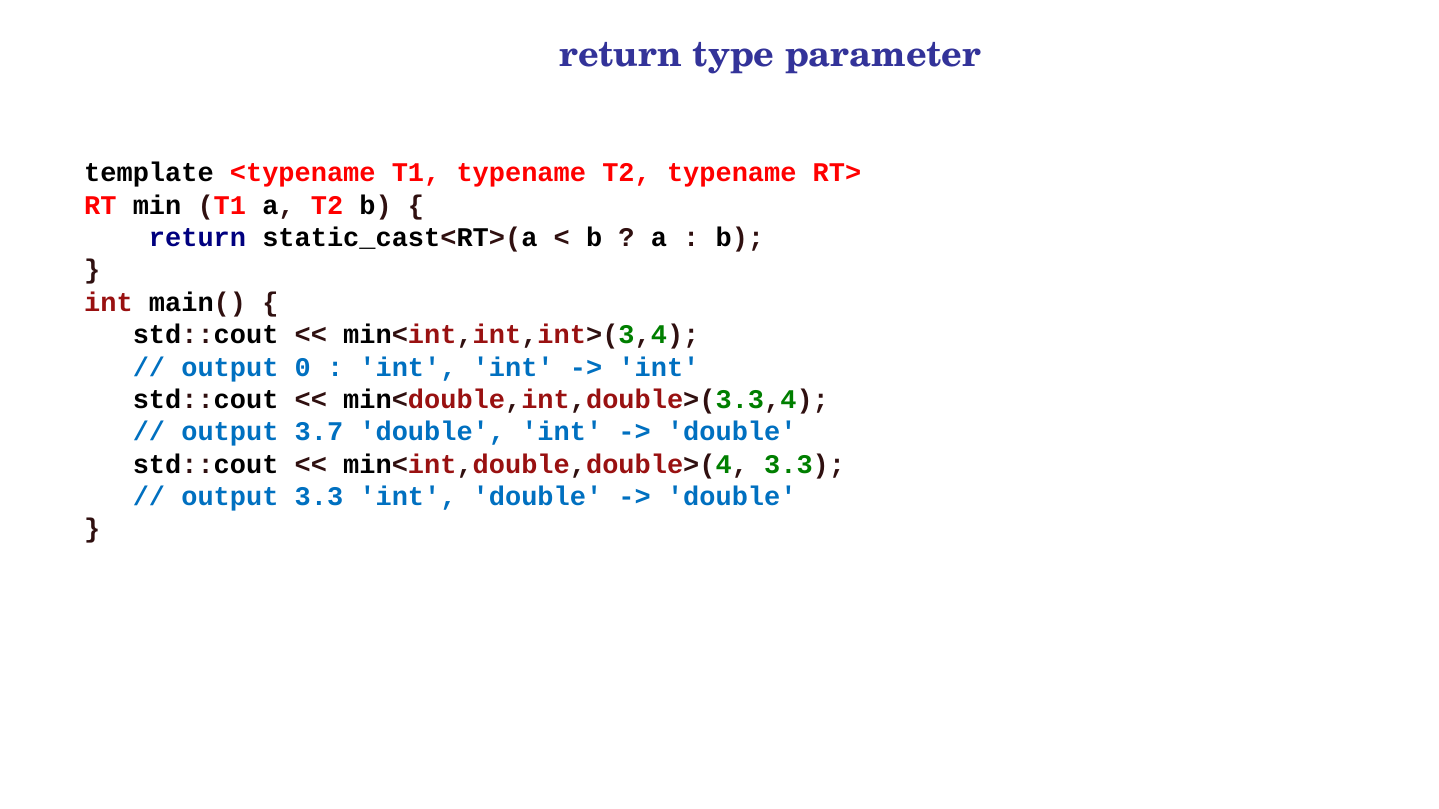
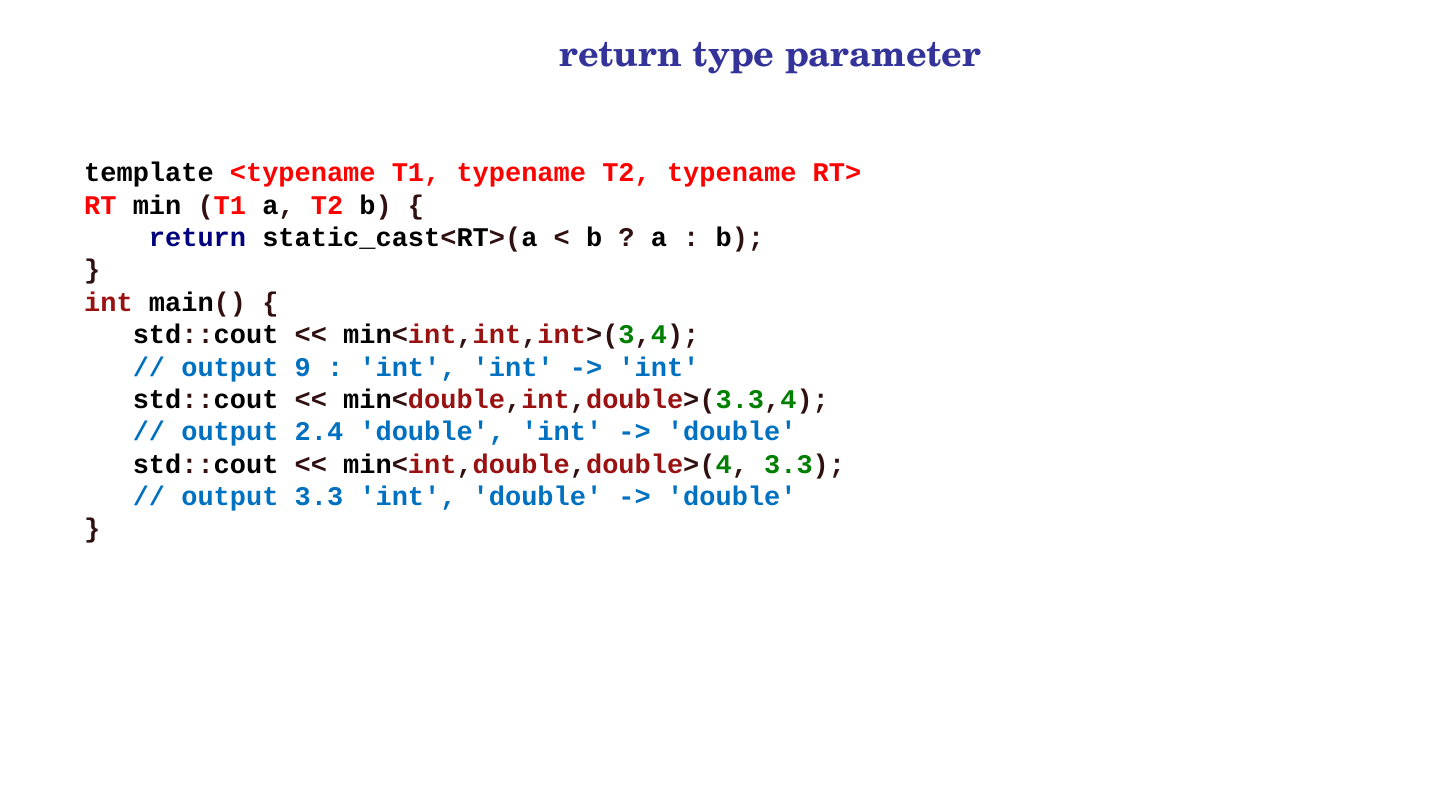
0: 0 -> 9 (303, 367)
3.7: 3.7 -> 2.4 (319, 432)
